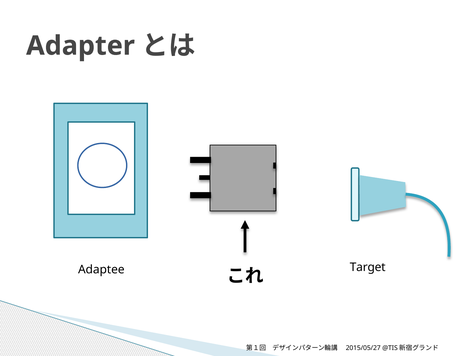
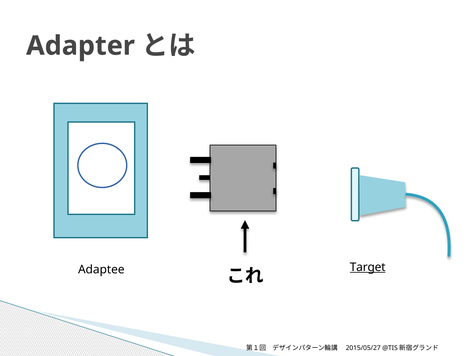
Target underline: none -> present (368, 267)
